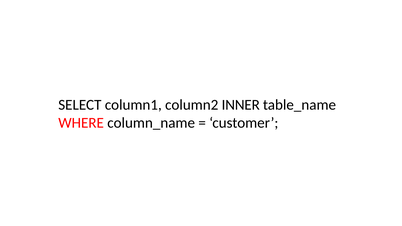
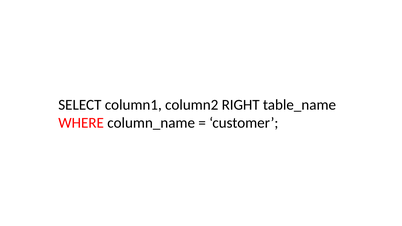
INNER: INNER -> RIGHT (241, 105)
